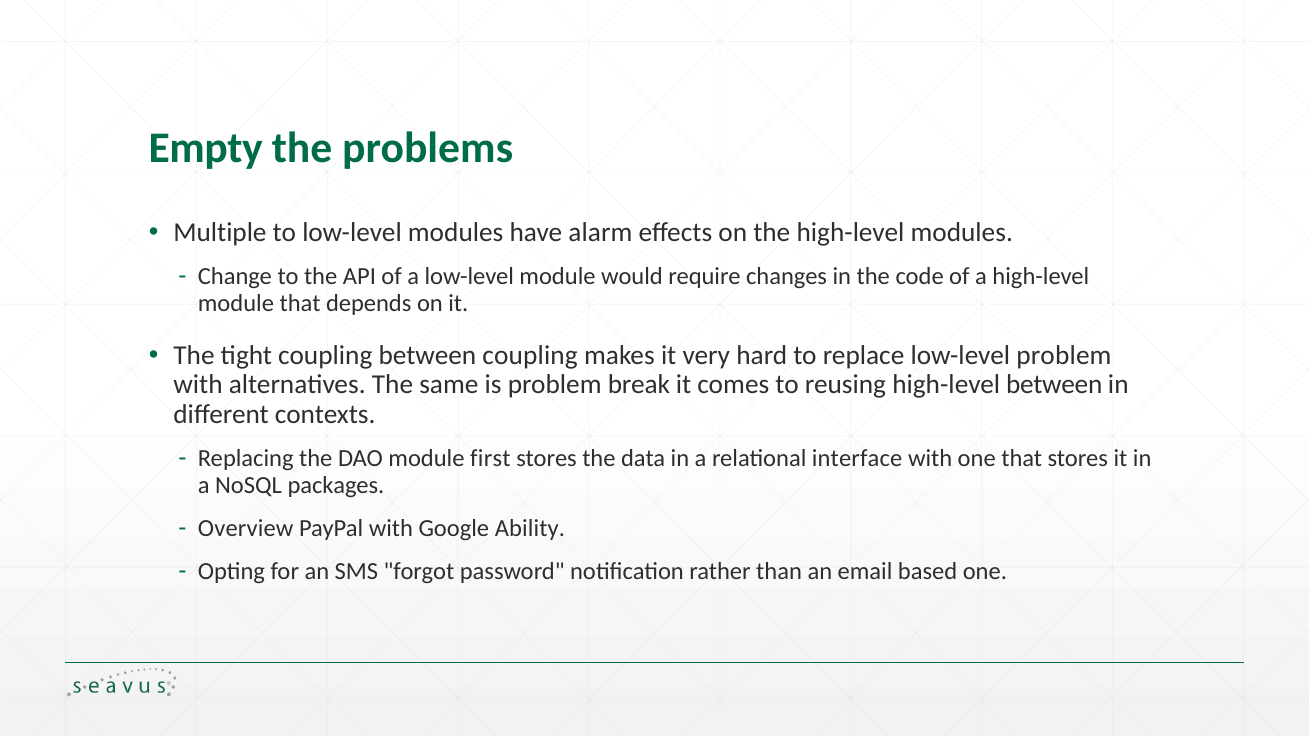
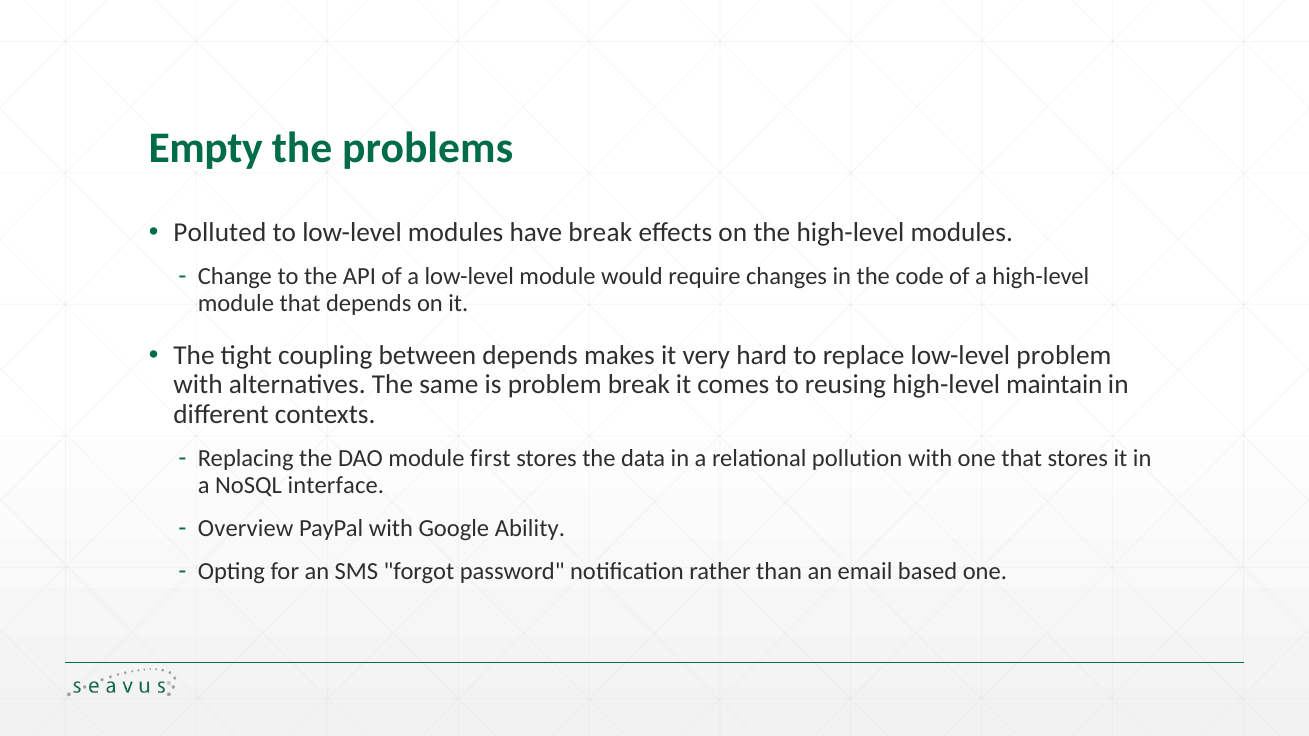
Multiple: Multiple -> Polluted (220, 232)
have alarm: alarm -> break (600, 232)
between coupling: coupling -> depends (530, 356)
high-level between: between -> maintain (1054, 385)
interface: interface -> pollution (857, 459)
packages: packages -> interface (336, 485)
